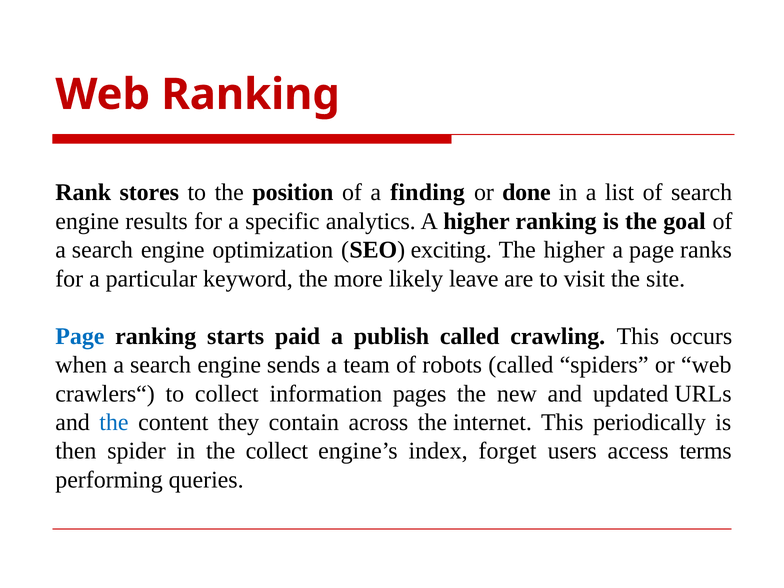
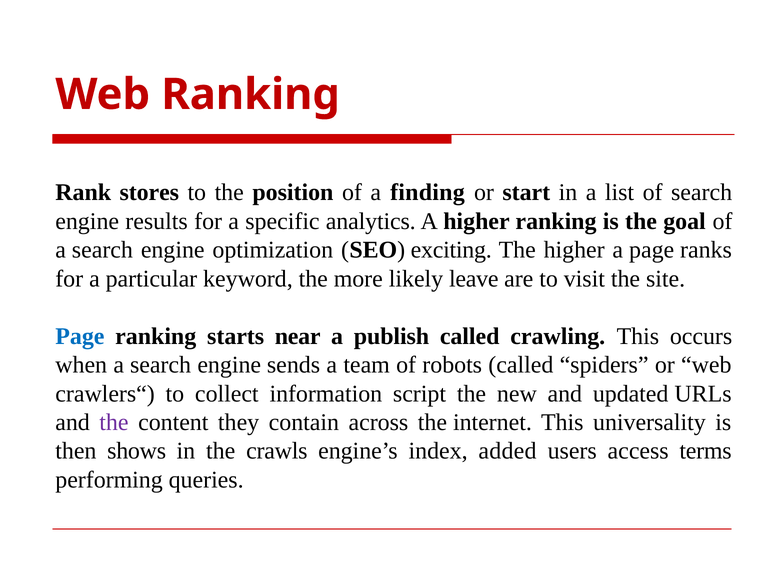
done: done -> start (526, 192)
paid: paid -> near (298, 336)
pages: pages -> script (420, 394)
the colour: blue -> purple (114, 422)
periodically: periodically -> universality (649, 422)
spider: spider -> shows (137, 451)
the collect: collect -> crawls (277, 451)
forget: forget -> added (508, 451)
